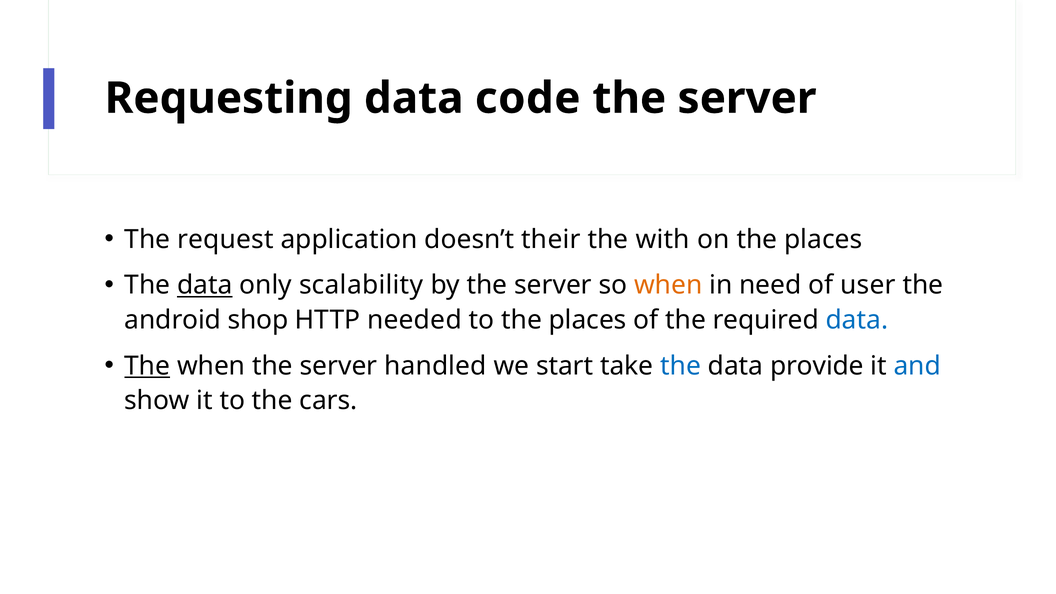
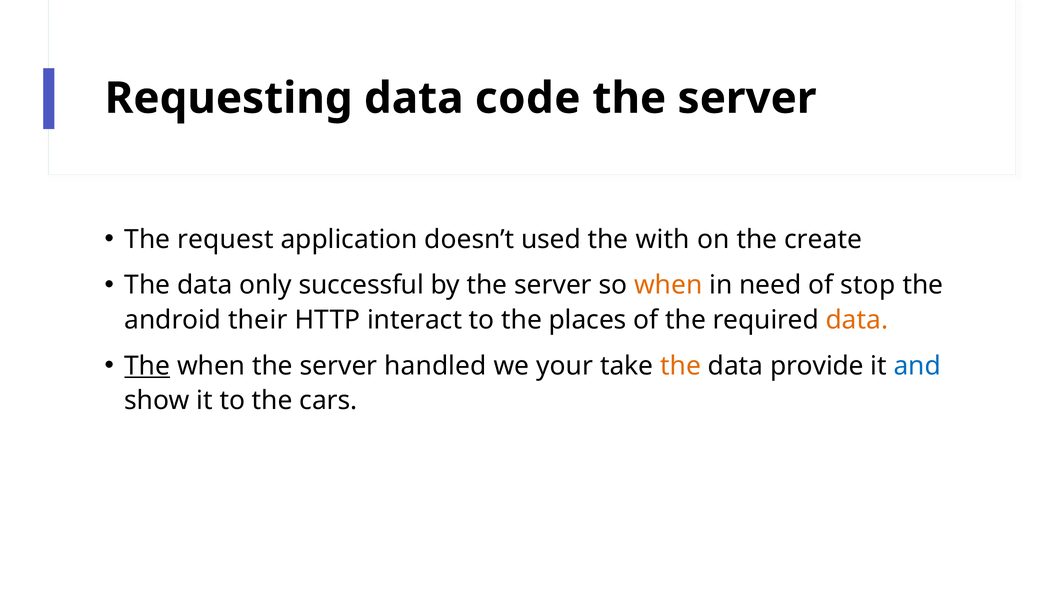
their: their -> used (551, 239)
on the places: places -> create (823, 239)
data underline: present -> none (205, 285)
scalability: scalability -> successful (361, 285)
user: user -> stop (868, 285)
shop: shop -> their (258, 320)
needed: needed -> interact (415, 320)
data colour: blue -> orange (857, 320)
start: start -> your (565, 366)
the colour: blue -> orange (681, 366)
